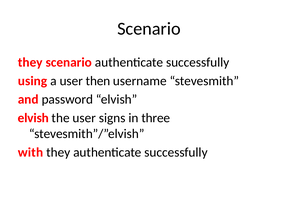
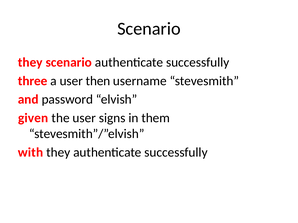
using: using -> three (33, 81)
elvish: elvish -> given (33, 118)
three: three -> them (156, 118)
